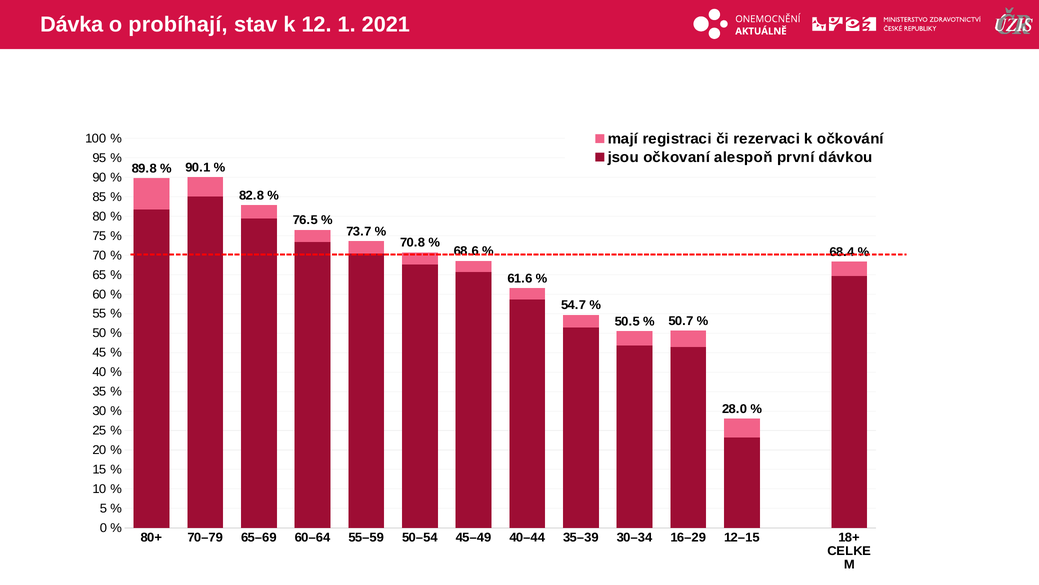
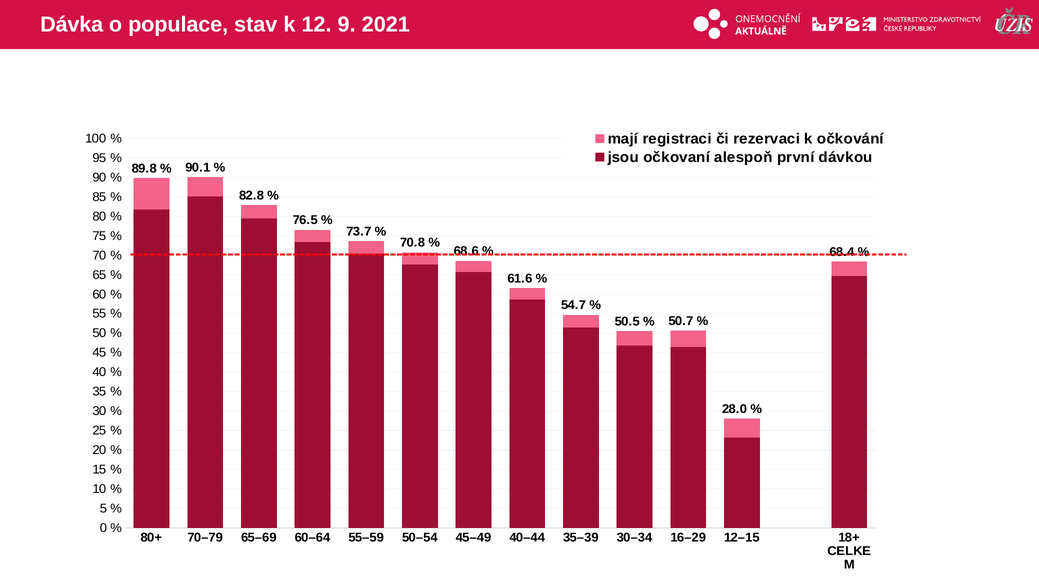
probíhají: probíhají -> populace (178, 24)
1: 1 -> 9 (347, 24)
